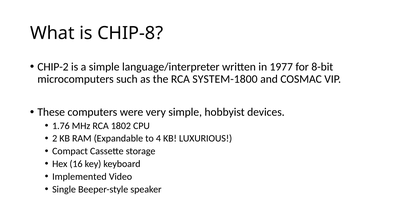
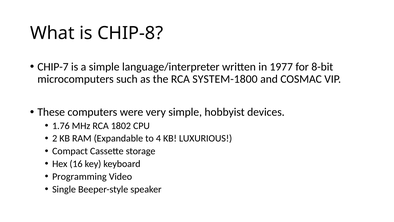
CHIP-2: CHIP-2 -> CHIP-7 (53, 67)
Implemented: Implemented -> Programming (79, 176)
